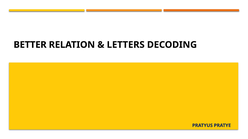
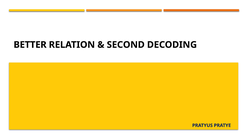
LETTERS: LETTERS -> SECOND (126, 45)
